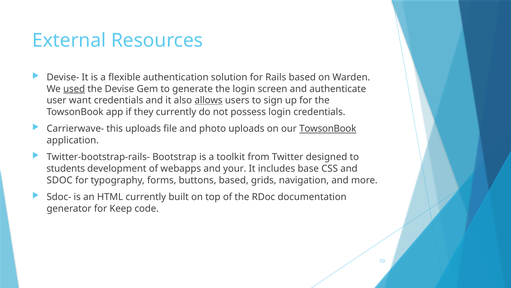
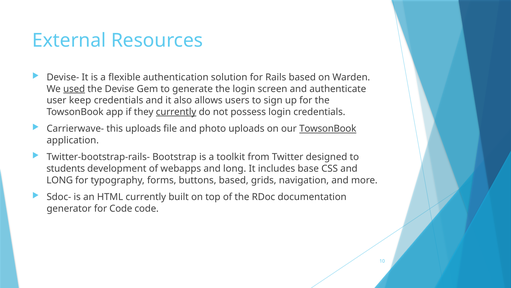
want: want -> keep (80, 100)
allows underline: present -> none (209, 100)
currently underline: none -> present (176, 112)
webapps and your: your -> long (235, 168)
SDOC: SDOC -> LONG (60, 180)
for Keep: Keep -> Code (121, 208)
